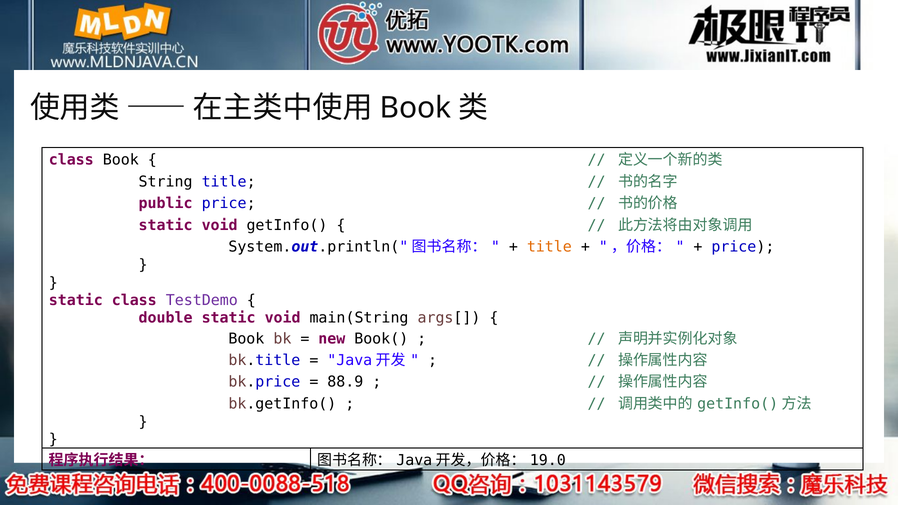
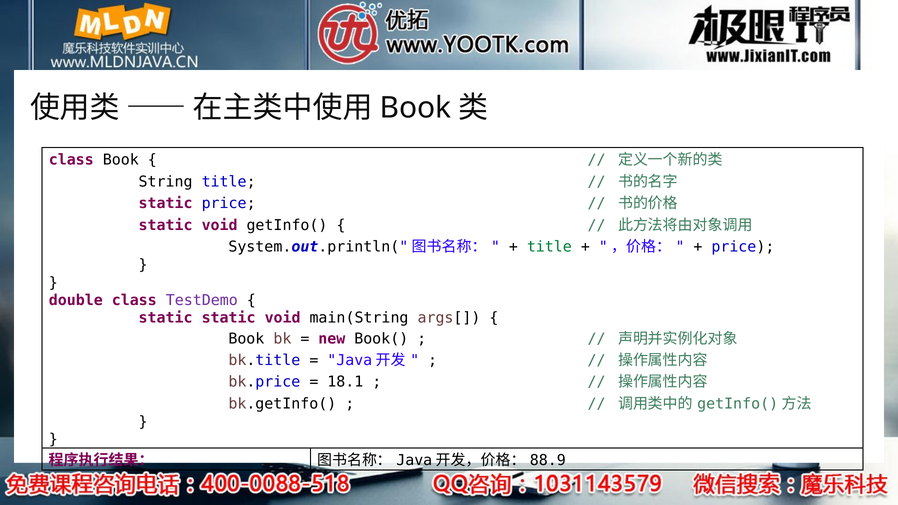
public: public -> static (166, 203)
title colour: orange -> green (549, 247)
static: static -> double (76, 300)
double: double -> static (166, 318)
88.9: 88.9 -> 18.1 (345, 382)
19.0: 19.0 -> 88.9 (548, 461)
